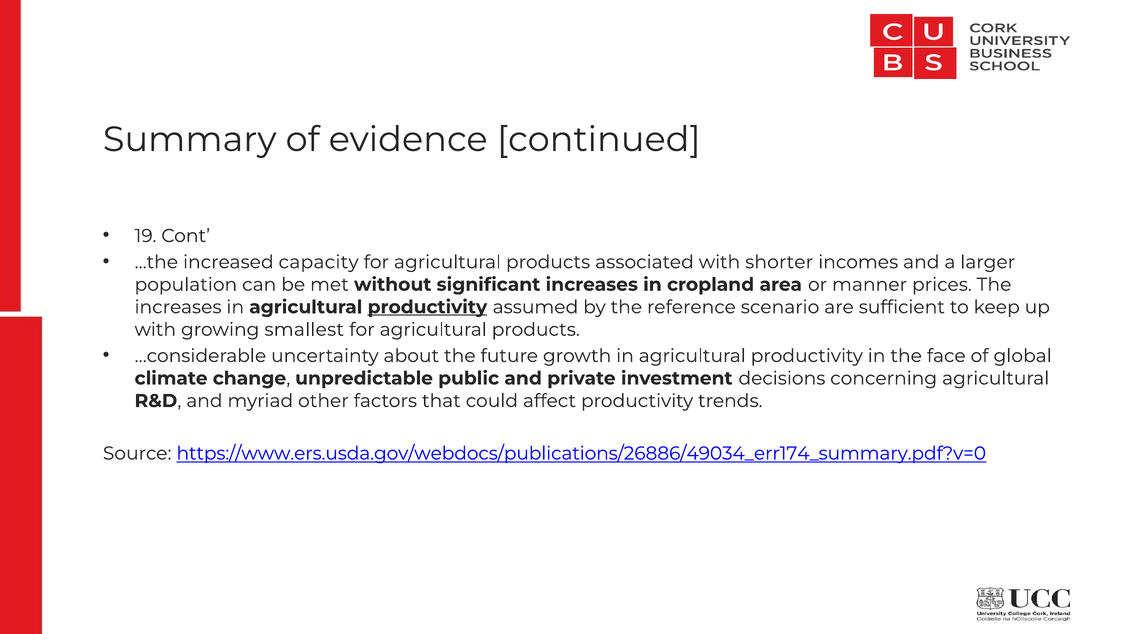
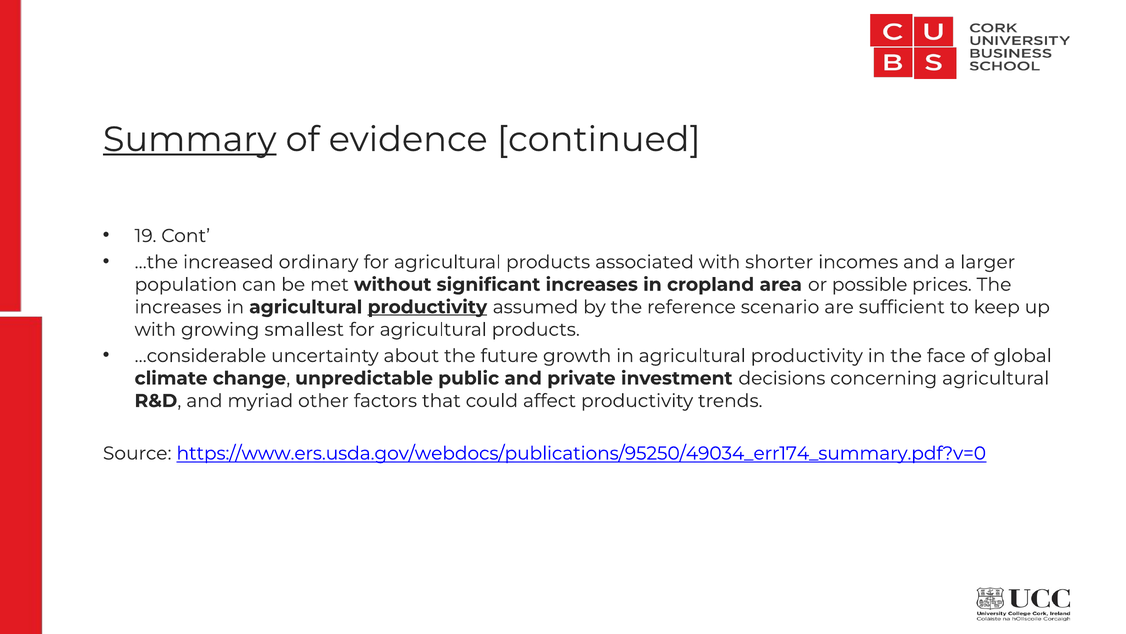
Summary underline: none -> present (190, 139)
capacity: capacity -> ordinary (319, 262)
manner: manner -> possible (870, 284)
https://www.ers.usda.gov/webdocs/publications/26886/49034_err174_summary.pdf?v=0: https://www.ers.usda.gov/webdocs/publications/26886/49034_err174_summary.pdf?v=0 -> https://www.ers.usda.gov/webdocs/publications/95250/49034_err174_summary.pdf?v=0 (581, 453)
